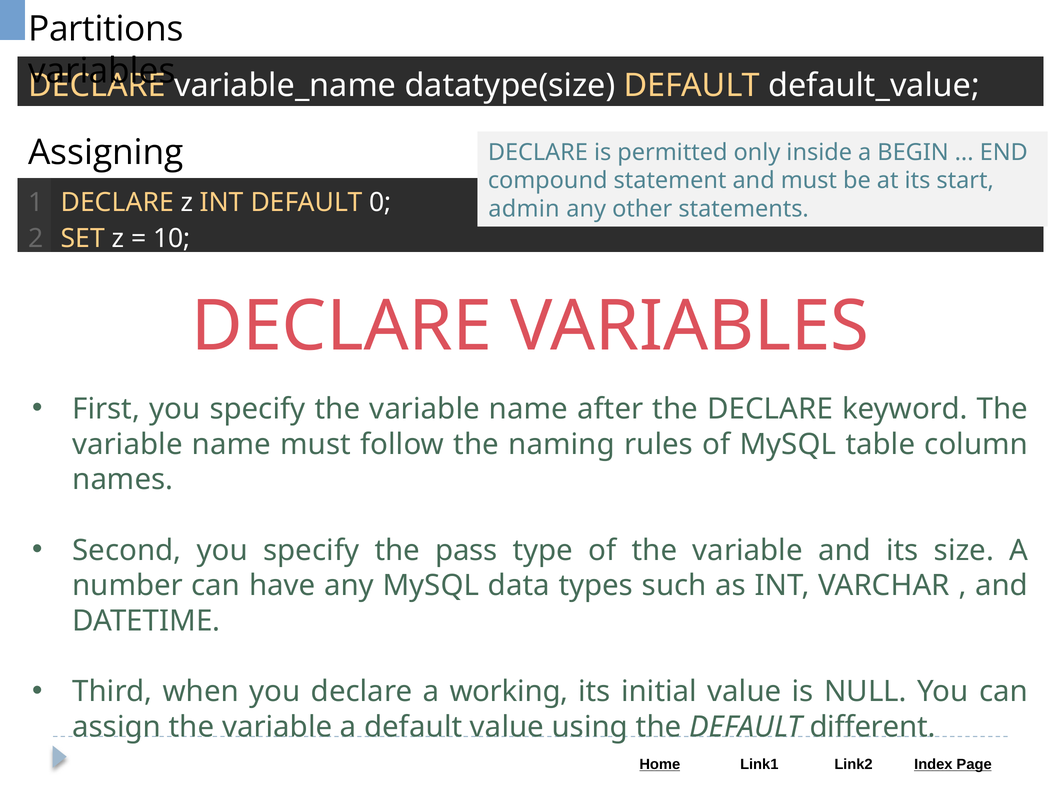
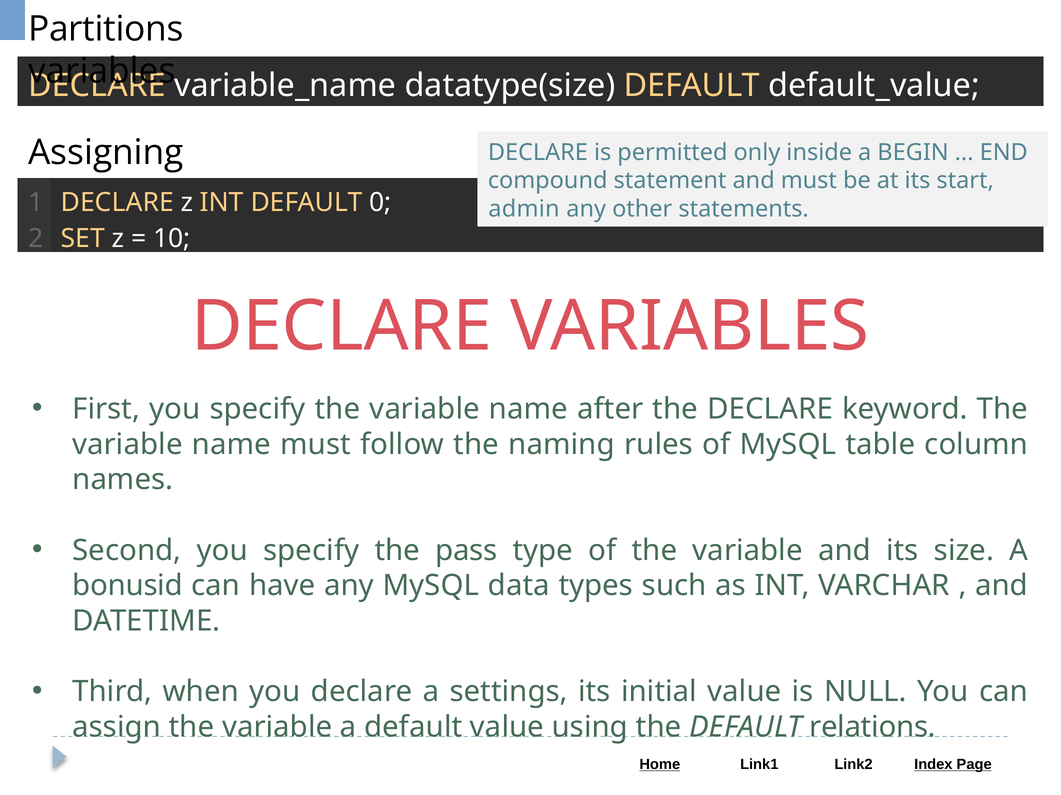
number: number -> bonusid (128, 586)
working: working -> settings (509, 692)
different: different -> relations (873, 728)
